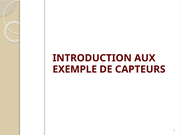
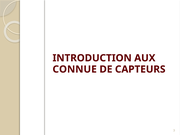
EXEMPLE: EXEMPLE -> CONNUE (75, 69)
